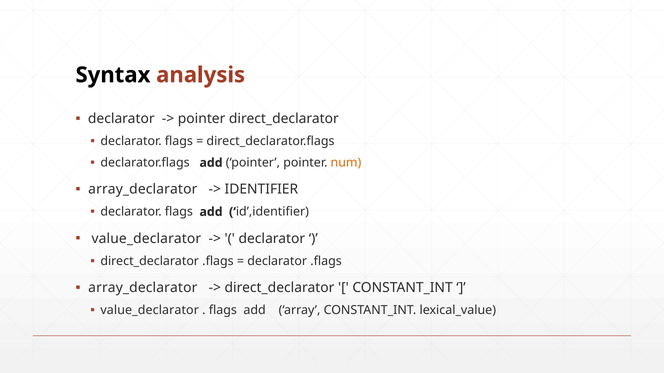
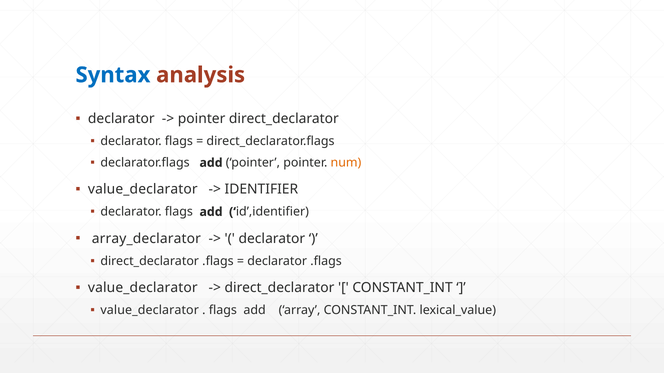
Syntax colour: black -> blue (113, 75)
array_declarator: array_declarator -> value_declarator (143, 190)
value_declarator: value_declarator -> array_declarator (146, 239)
array_declarator: array_declarator -> value_declarator (143, 288)
